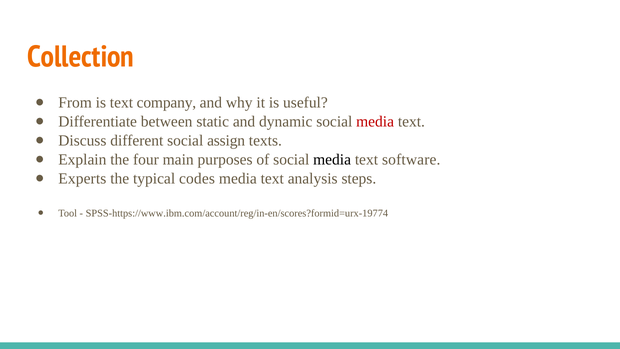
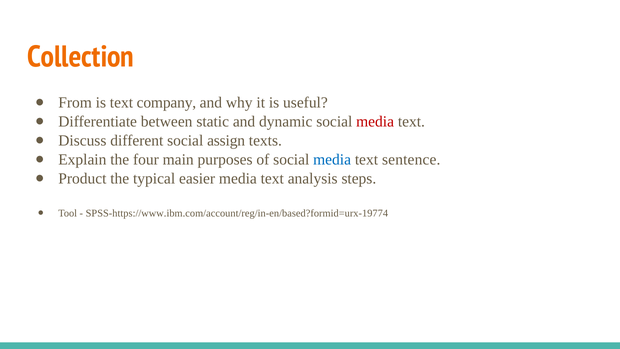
media colour: black -> blue (332, 159)
software: software -> sentence (411, 159)
Experts: Experts -> Product (82, 178)
codes: codes -> easier (197, 178)
SPSS-https://www.ibm.com/account/reg/in-en/scores?formid=urx-19774: SPSS-https://www.ibm.com/account/reg/in-en/scores?formid=urx-19774 -> SPSS-https://www.ibm.com/account/reg/in-en/based?formid=urx-19774 (237, 213)
